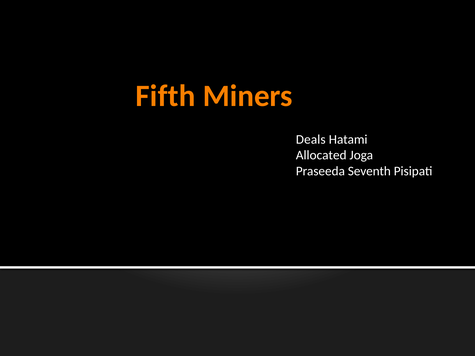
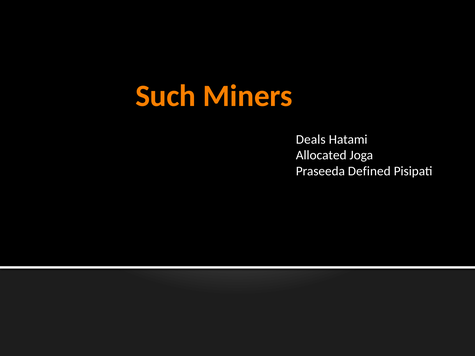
Fifth: Fifth -> Such (166, 96)
Seventh: Seventh -> Defined (369, 171)
